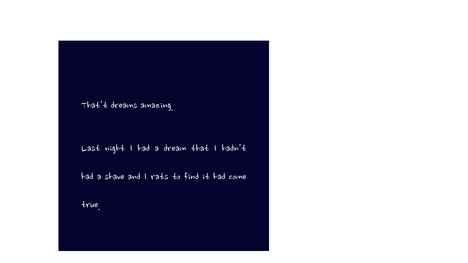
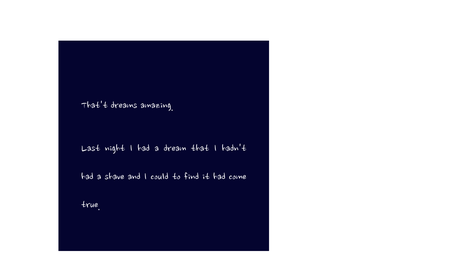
rats: rats -> could (160, 175)
